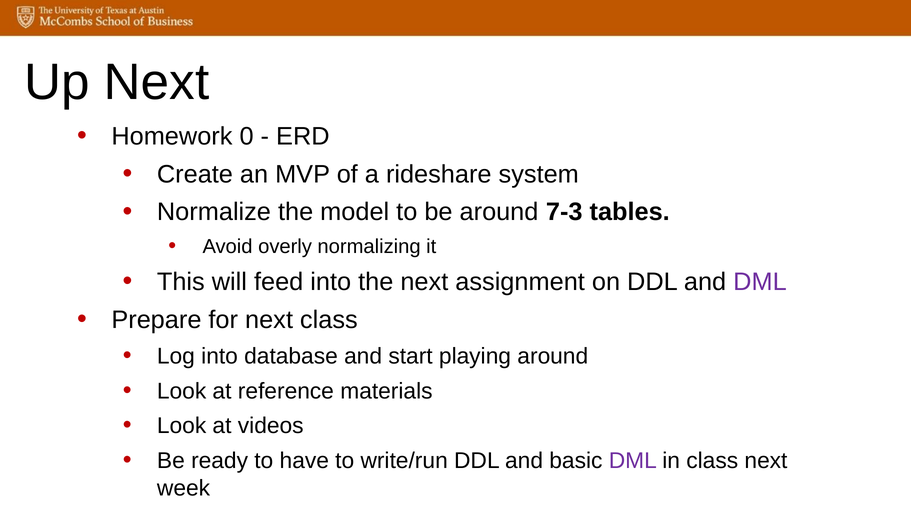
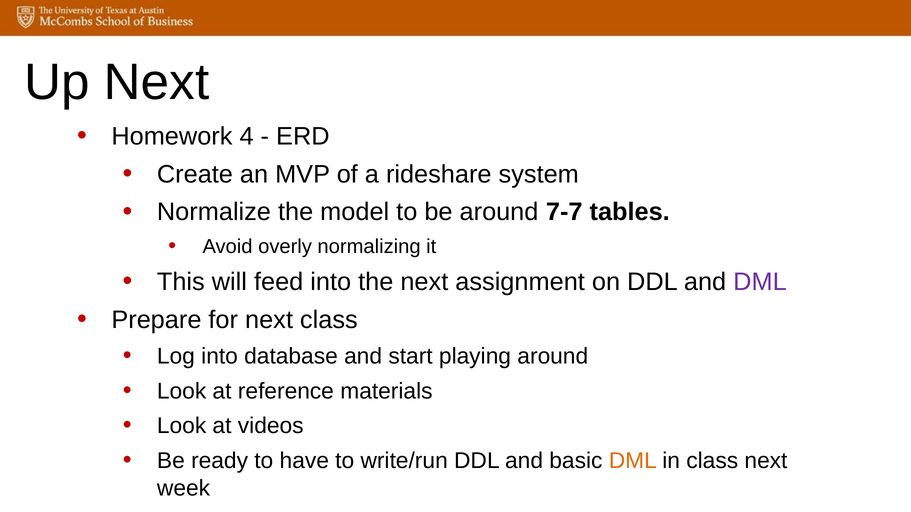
0: 0 -> 4 (247, 136)
7-3: 7-3 -> 7-7 (564, 212)
DML colour: purple -> orange (633, 461)
